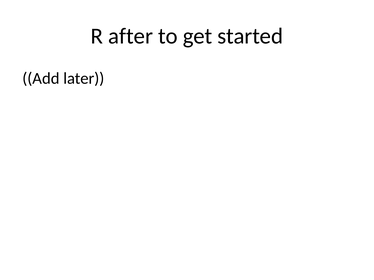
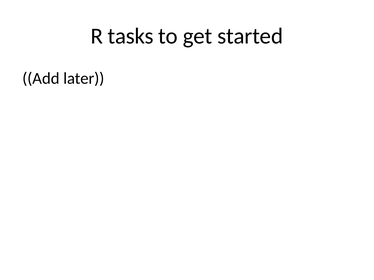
after: after -> tasks (131, 36)
